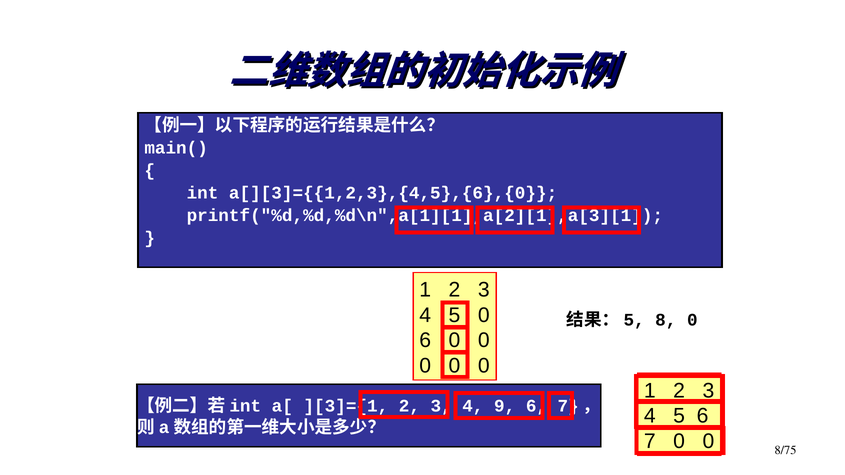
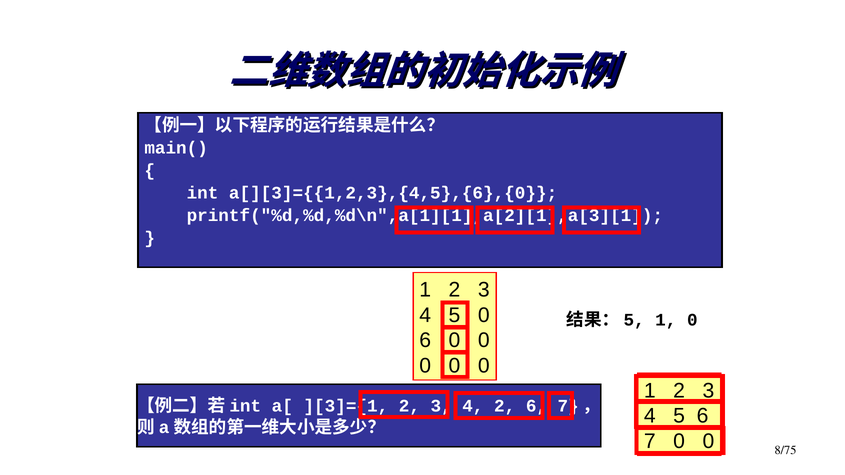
8: 8 -> 1 (666, 320)
4 9: 9 -> 2 (505, 406)
